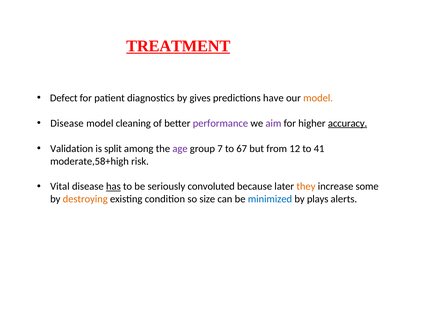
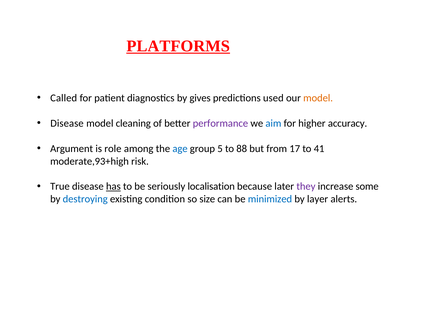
TREATMENT: TREATMENT -> PLATFORMS (178, 46)
Defect: Defect -> Called (64, 98)
have: have -> used (273, 98)
aim colour: purple -> blue (273, 123)
accuracy underline: present -> none (348, 123)
Validation: Validation -> Argument (72, 148)
split: split -> role (113, 148)
age colour: purple -> blue (180, 148)
7: 7 -> 5 (220, 148)
67: 67 -> 88 (242, 148)
12: 12 -> 17 (295, 148)
moderate,58+high: moderate,58+high -> moderate,93+high (90, 161)
Vital: Vital -> True (60, 186)
convoluted: convoluted -> localisation (211, 186)
they colour: orange -> purple (306, 186)
destroying colour: orange -> blue (85, 199)
plays: plays -> layer (318, 199)
